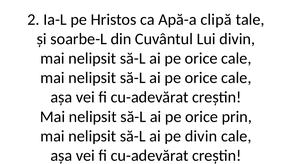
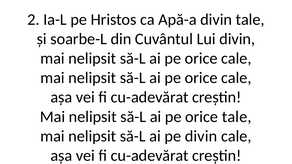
Apă-a clipă: clipă -> divin (216, 20)
orice prin: prin -> tale (237, 117)
